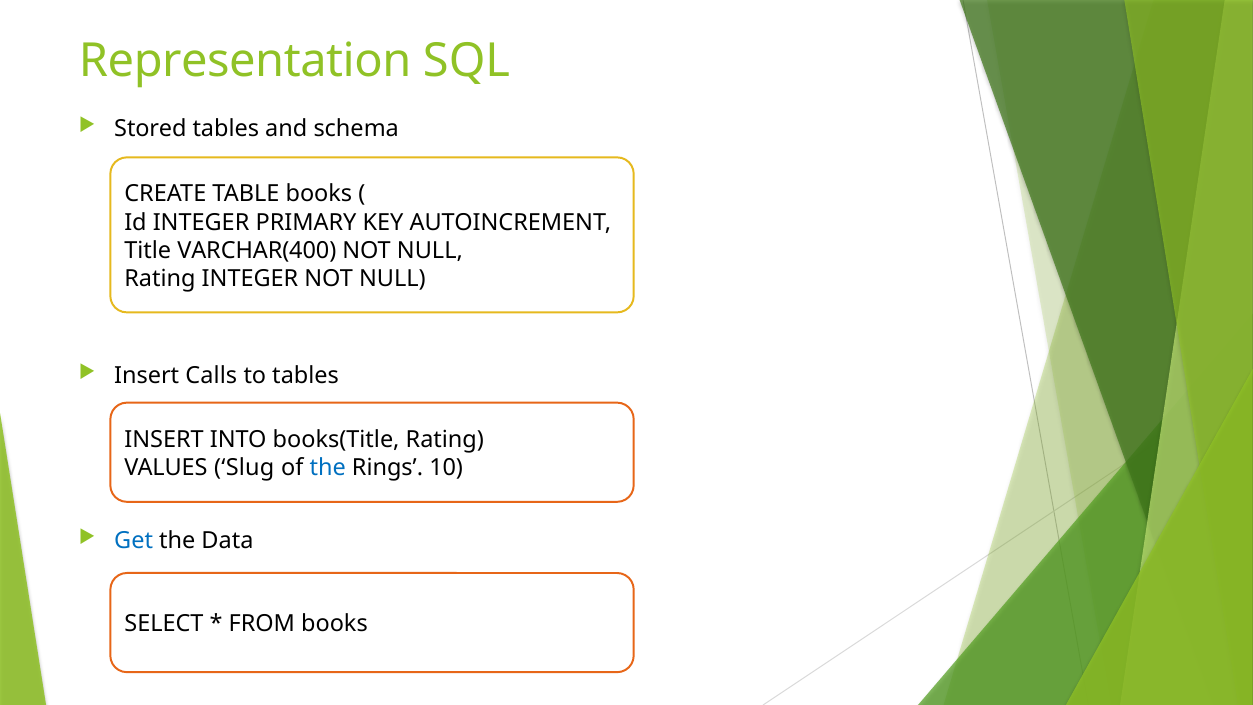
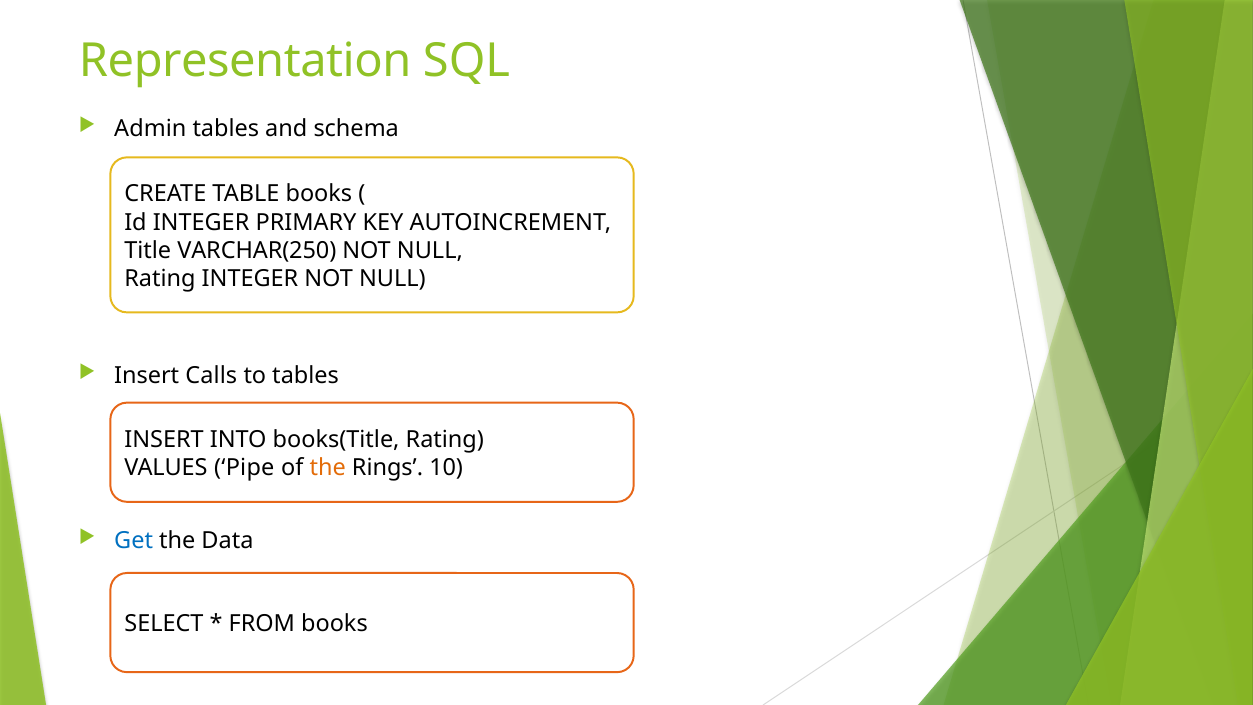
Stored: Stored -> Admin (150, 128)
VARCHAR(400: VARCHAR(400 -> VARCHAR(250 (257, 251)
Slug: Slug -> Pipe (244, 468)
the colour: blue -> orange (328, 468)
